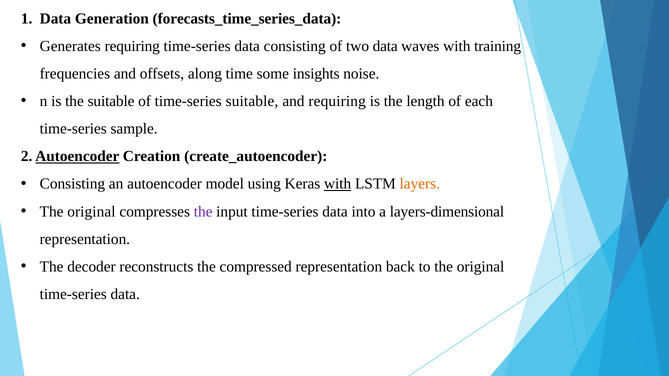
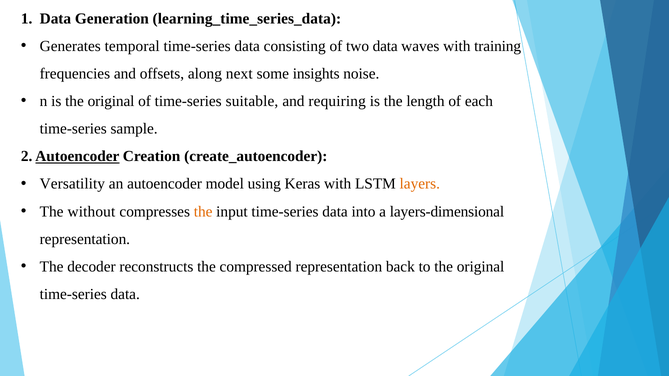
forecasts_time_series_data: forecasts_time_series_data -> learning_time_series_data (247, 19)
Generates requiring: requiring -> temporal (132, 46)
time: time -> next (239, 74)
is the suitable: suitable -> original (111, 101)
Consisting: Consisting -> Versatility (72, 184)
with underline: present -> none (338, 184)
original: original -> without (91, 212)
the colour: purple -> orange (203, 212)
